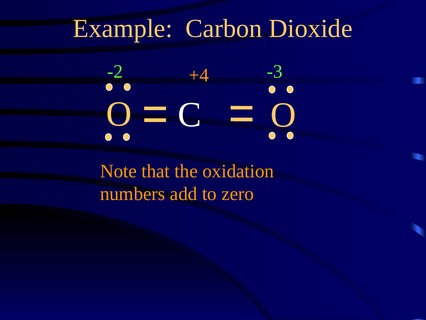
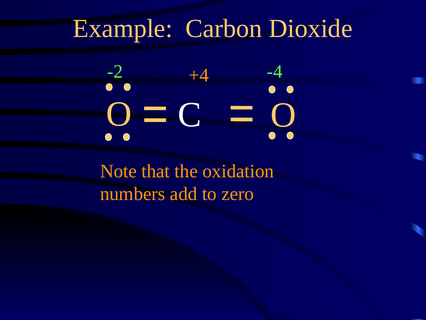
-3: -3 -> -4 (275, 72)
